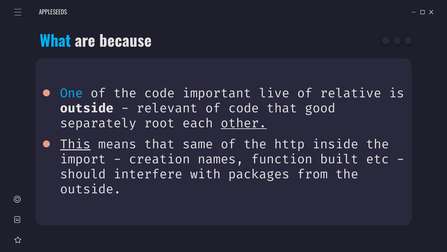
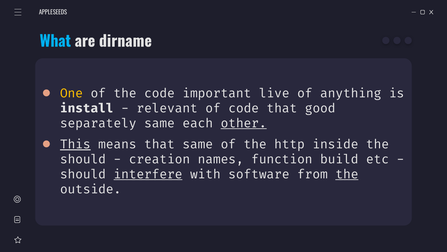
because: because -> dirname (125, 41)
One colour: light blue -> yellow (71, 93)
relative: relative -> anything (351, 93)
outside: outside -> install (87, 108)
separately root: root -> same (159, 123)
import: import -> should (83, 159)
built: built -> build (339, 159)
interfere underline: none -> present (148, 174)
packages: packages -> software (259, 174)
the underline: none -> present (347, 174)
